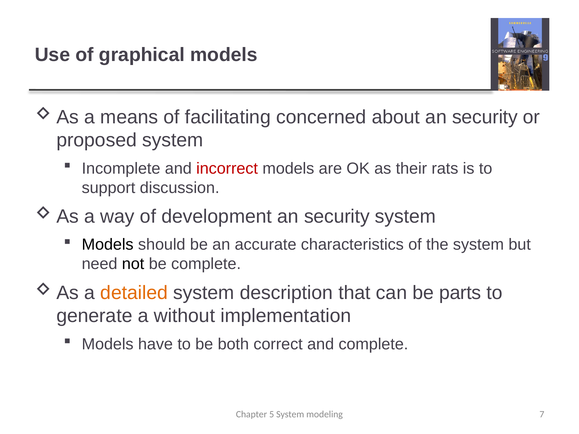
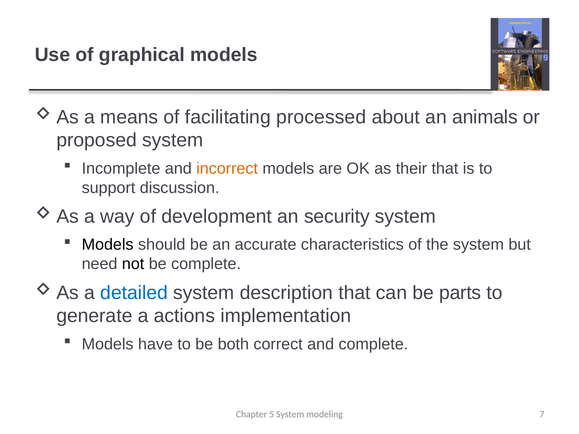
concerned: concerned -> processed (321, 117)
about an security: security -> animals (485, 117)
incorrect colour: red -> orange (227, 169)
their rats: rats -> that (445, 169)
detailed colour: orange -> blue (134, 293)
without: without -> actions (184, 316)
